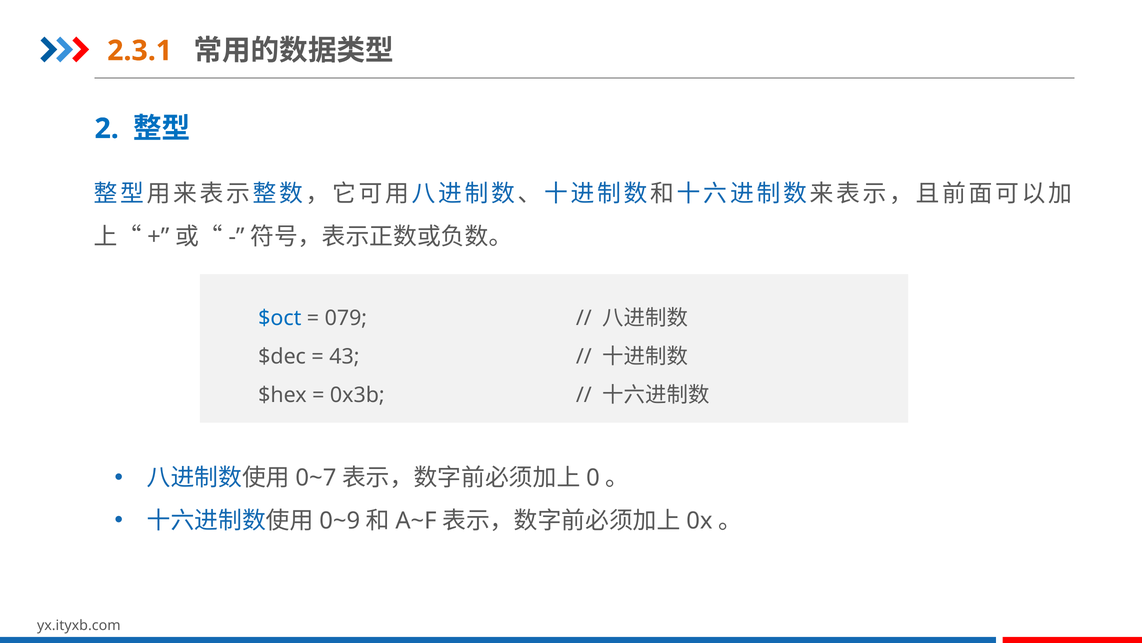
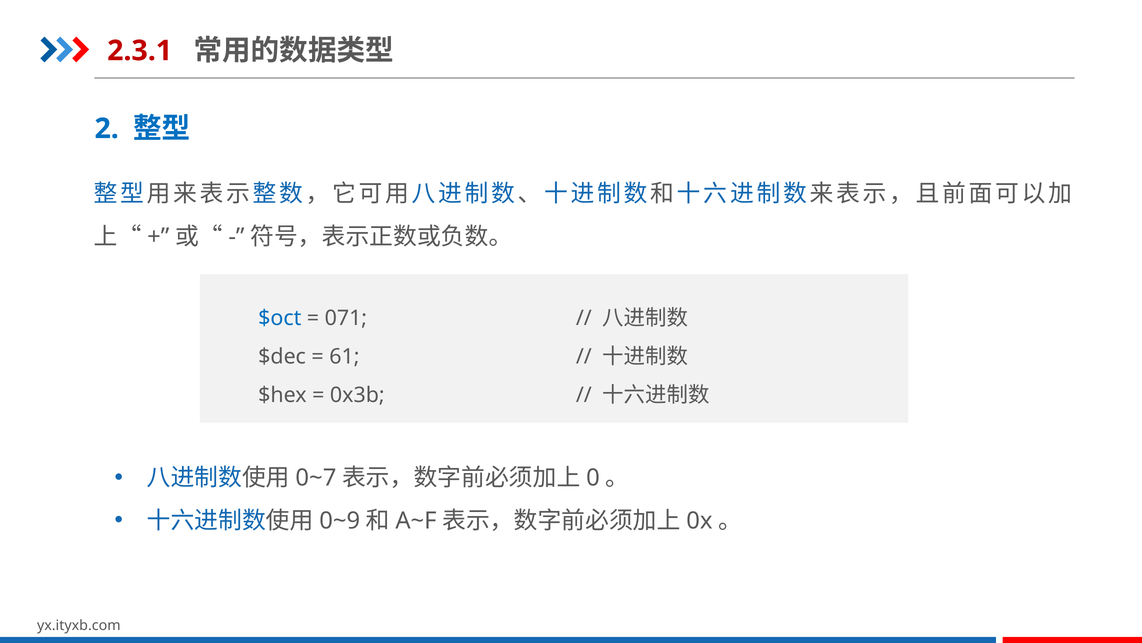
2.3.1 colour: orange -> red (140, 51)
079: 079 -> 071 (346, 318)
43: 43 -> 61 (344, 356)
